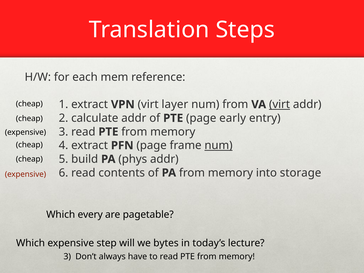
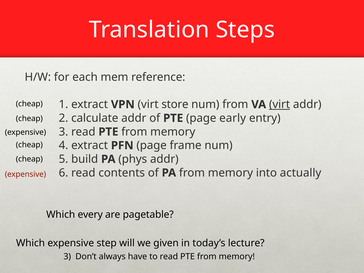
layer: layer -> store (175, 104)
num underline: present -> none (219, 145)
storage: storage -> actually (301, 173)
bytes: bytes -> given (166, 243)
